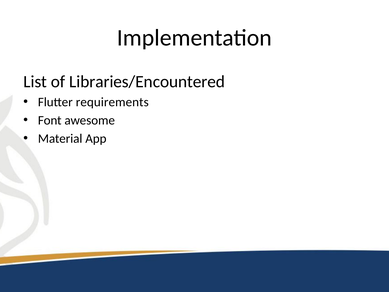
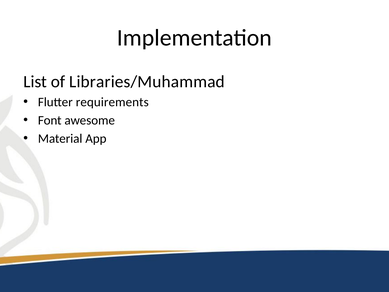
Libraries/Encountered: Libraries/Encountered -> Libraries/Muhammad (147, 82)
